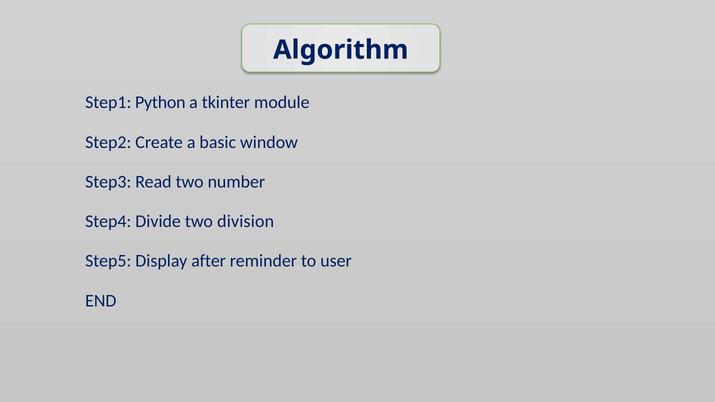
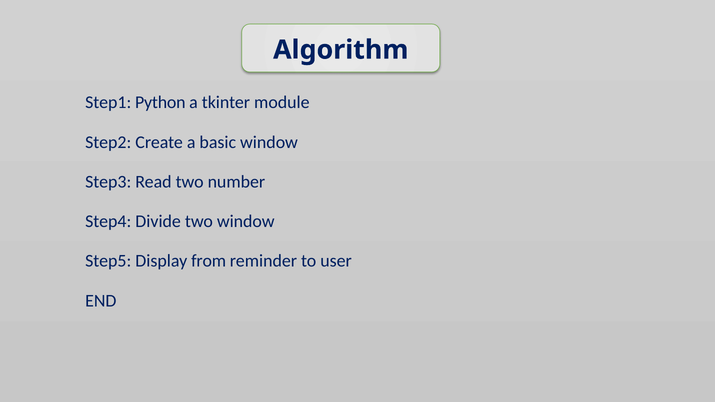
two division: division -> window (246, 221)
after: after -> from (209, 261)
